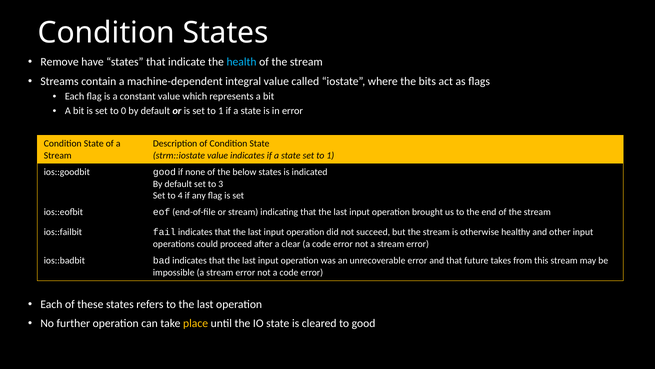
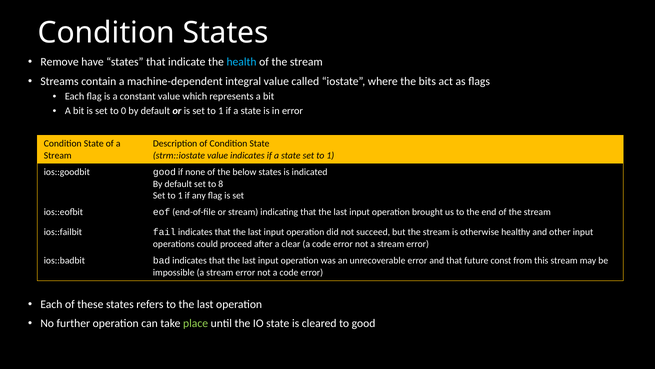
3: 3 -> 8 (221, 184)
4: 4 -> 1 (180, 195)
takes: takes -> const (501, 260)
place colour: yellow -> light green (196, 323)
